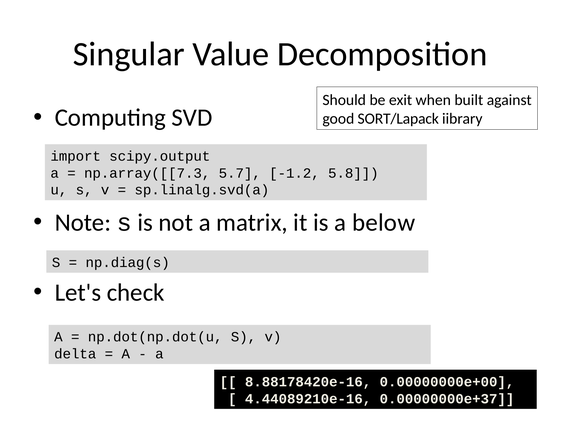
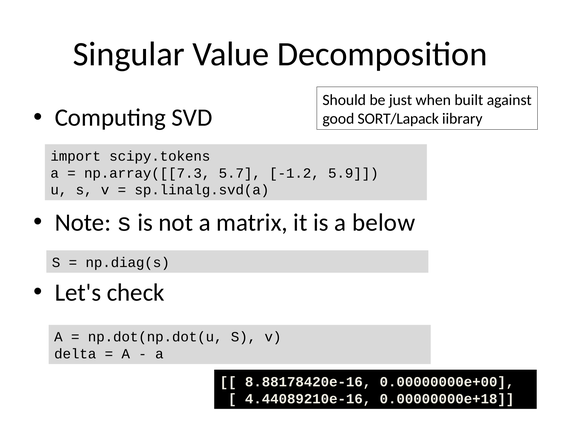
exit: exit -> just (400, 100)
scipy.output: scipy.output -> scipy.tokens (160, 156)
5.8: 5.8 -> 5.9 (353, 173)
0.00000000e+37: 0.00000000e+37 -> 0.00000000e+18 (447, 398)
